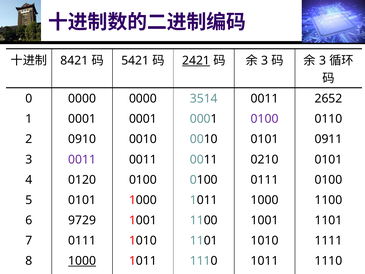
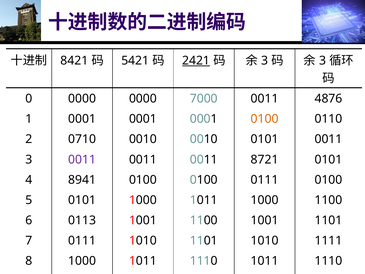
3514: 3514 -> 7000 (204, 99)
2652: 2652 -> 4876 (328, 99)
0100 colour: purple -> orange (265, 119)
0910: 0910 -> 0710 (82, 139)
0101 0911: 0911 -> 0011 (328, 139)
0210: 0210 -> 8721 (265, 159)
0120: 0120 -> 8941 (82, 180)
9729: 9729 -> 0113 (82, 220)
1000 underline: present -> none (82, 261)
